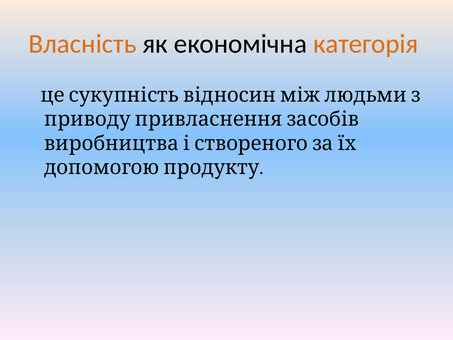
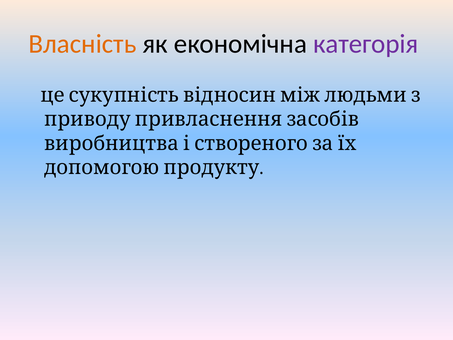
категорія colour: orange -> purple (366, 44)
